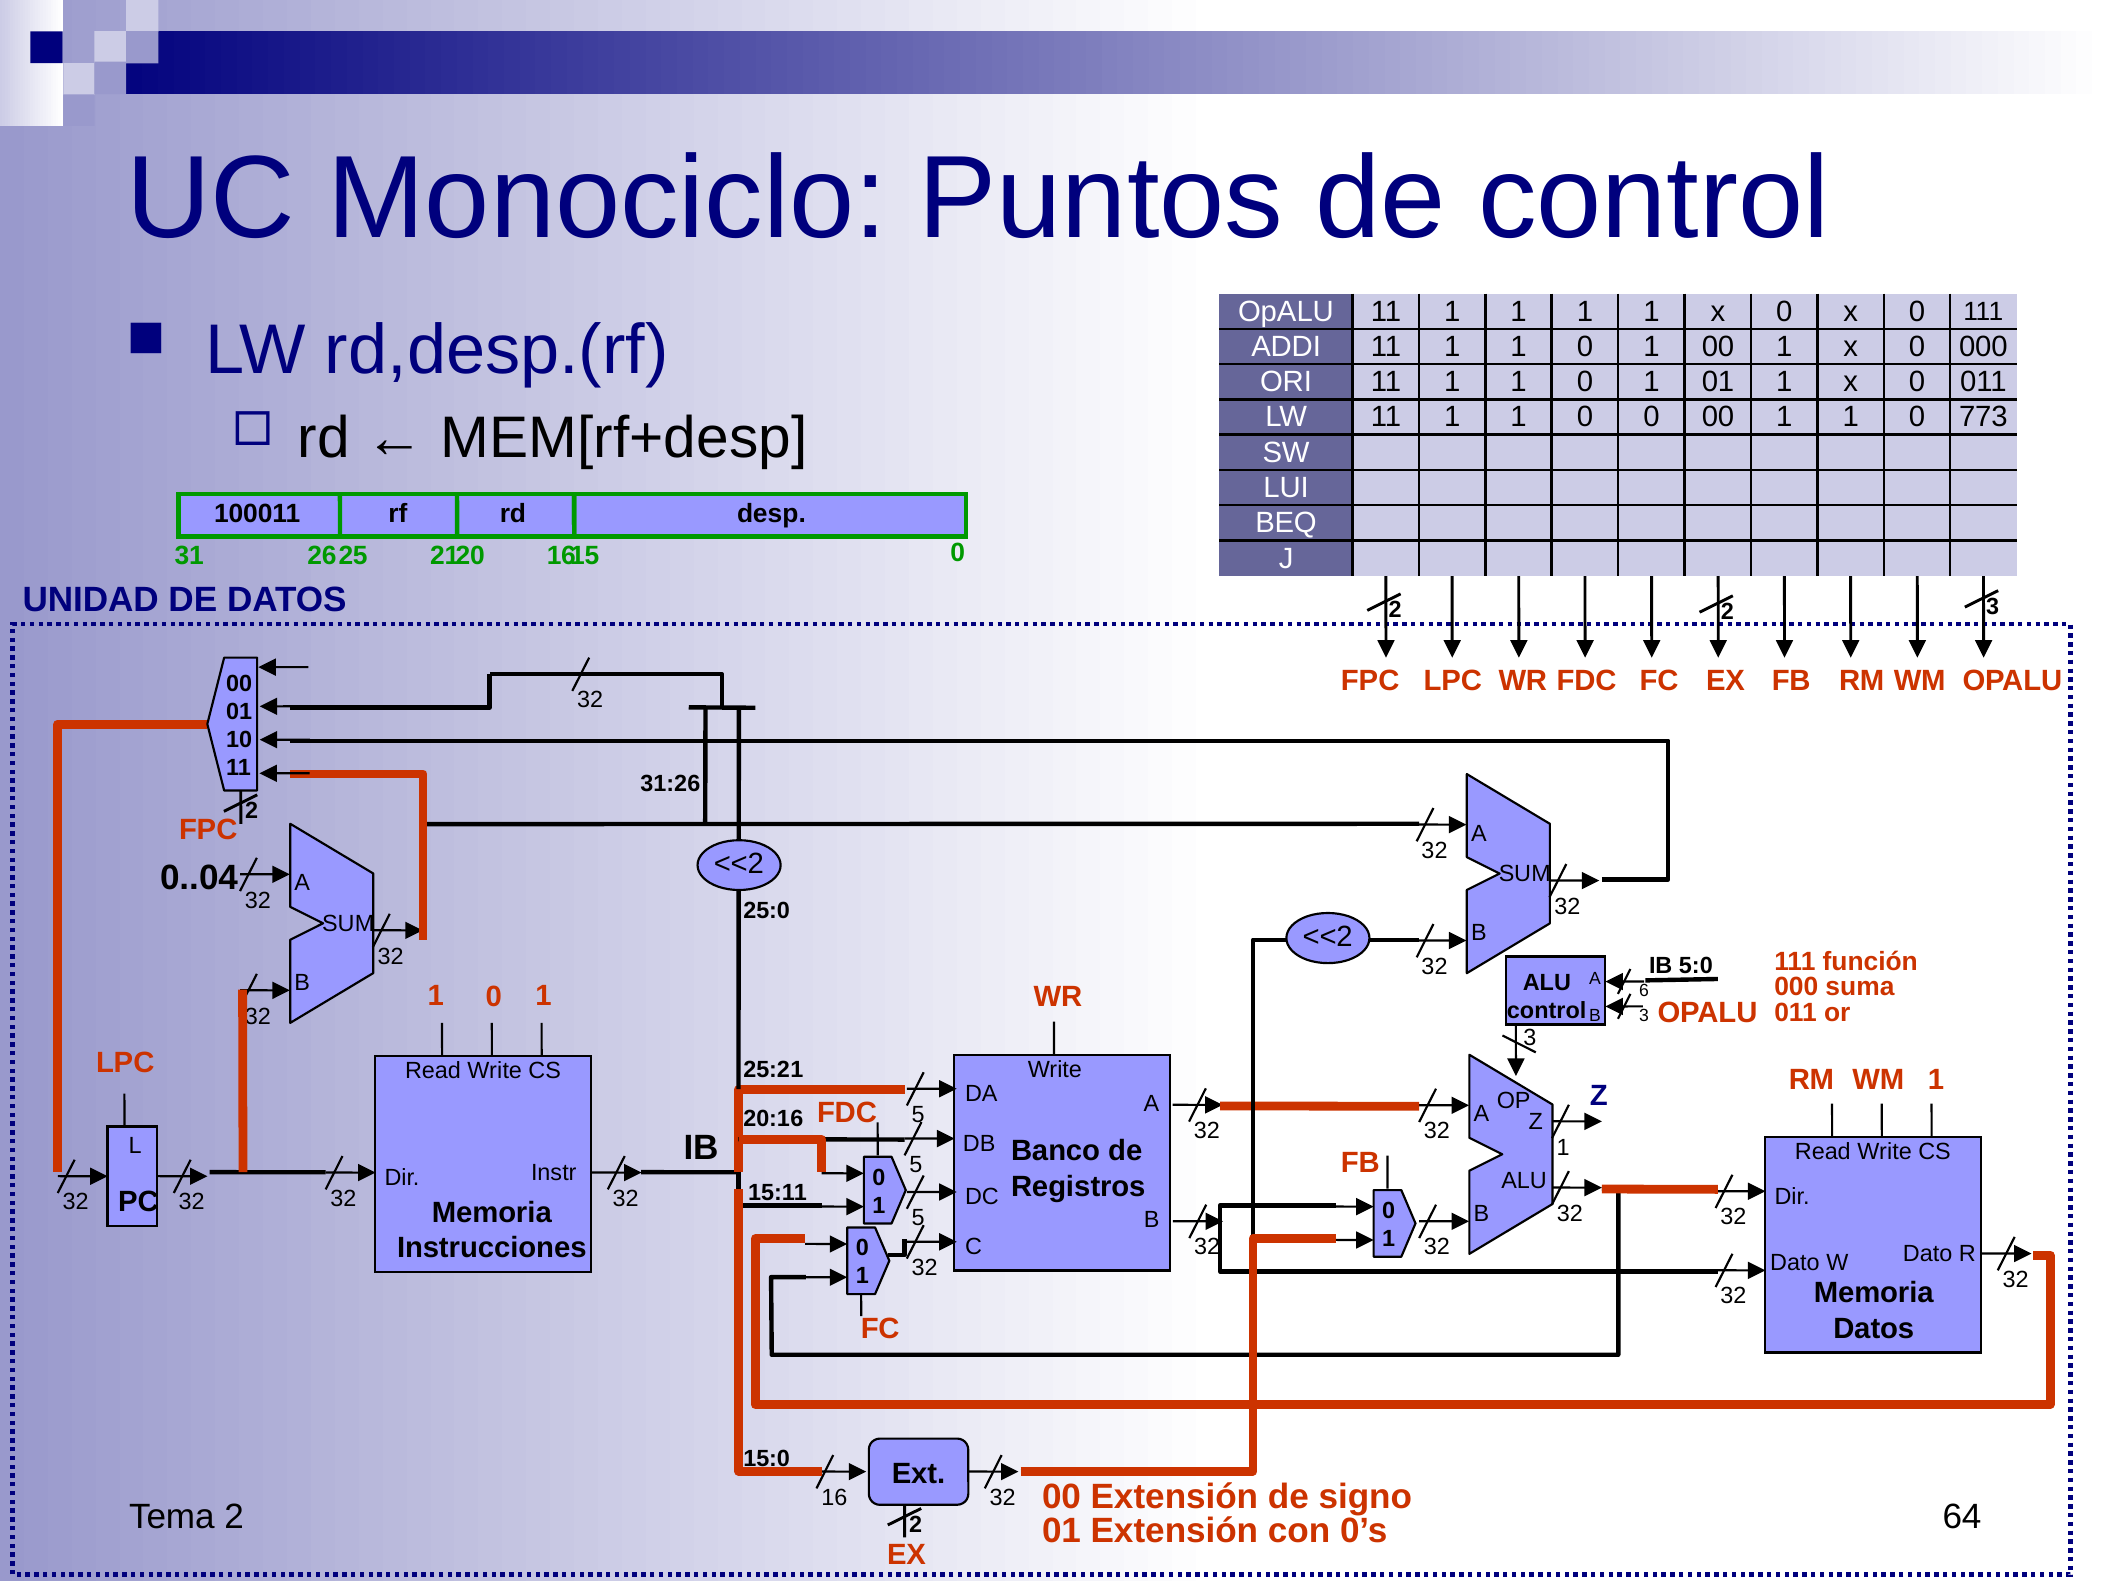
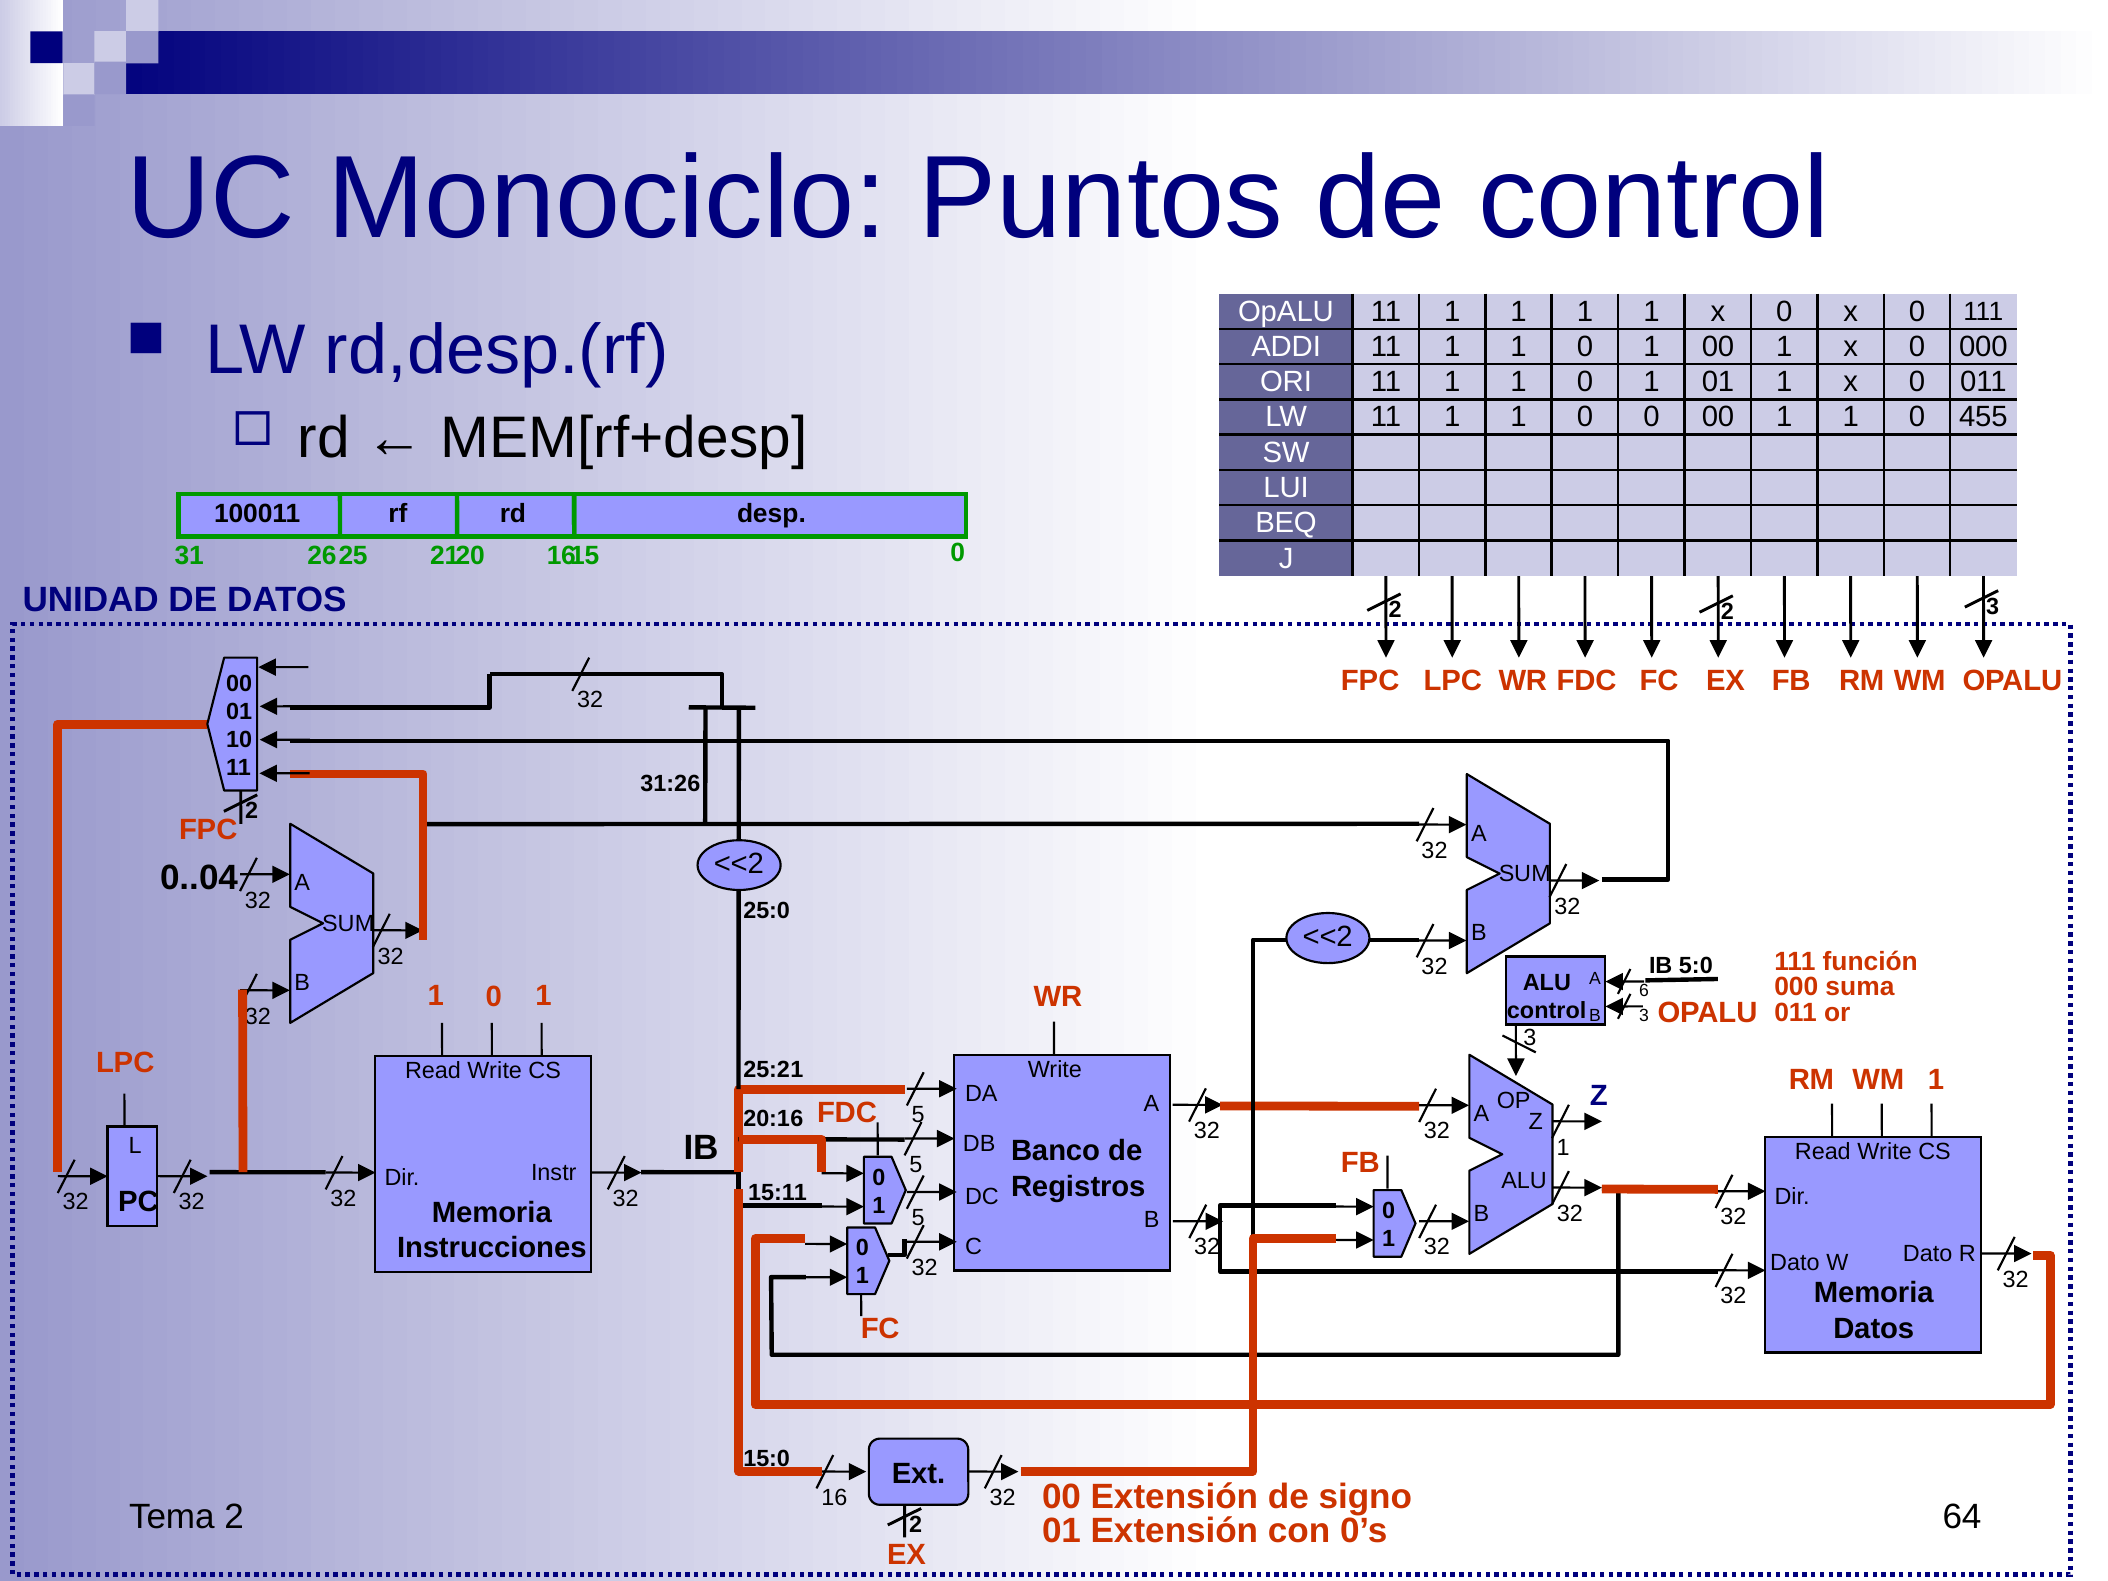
773: 773 -> 455 (1983, 417)
